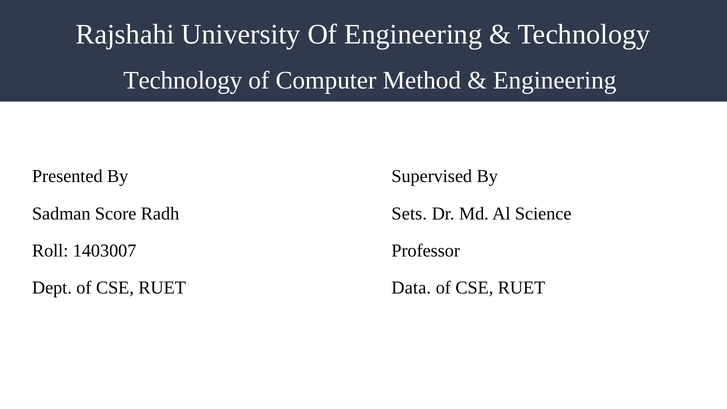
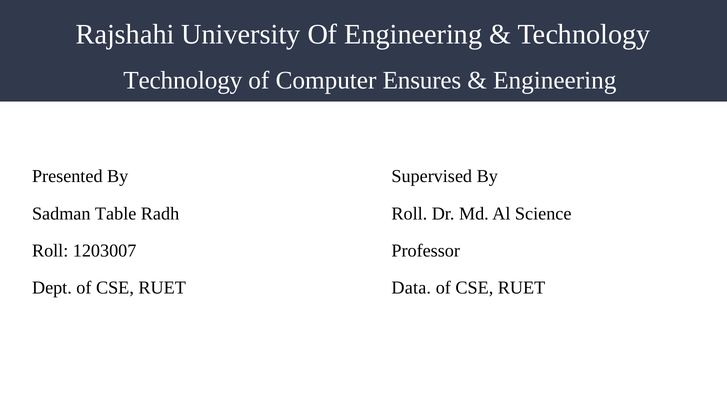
Method: Method -> Ensures (422, 80)
Score: Score -> Table (116, 214)
Sets: Sets -> Roll (409, 214)
1403007: 1403007 -> 1203007 (105, 251)
